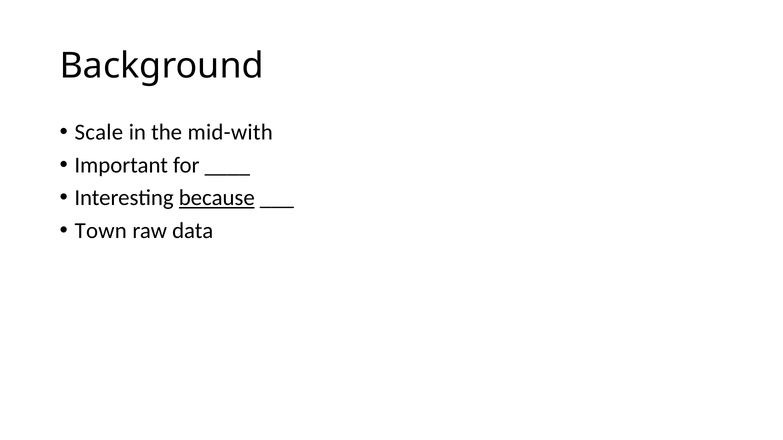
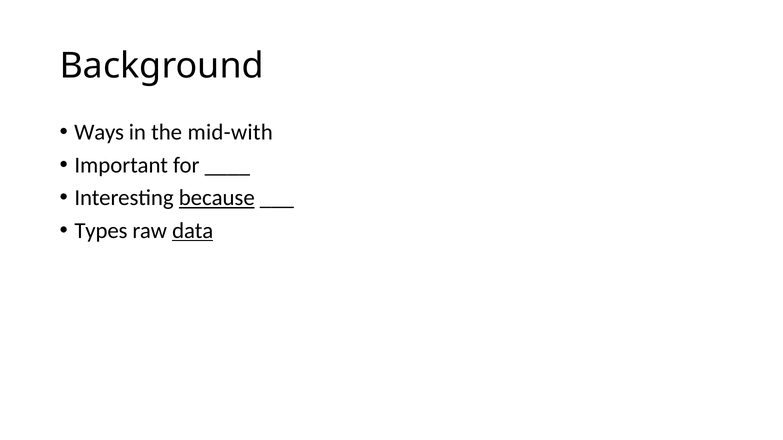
Scale: Scale -> Ways (99, 132)
Town: Town -> Types (101, 231)
data underline: none -> present (193, 231)
